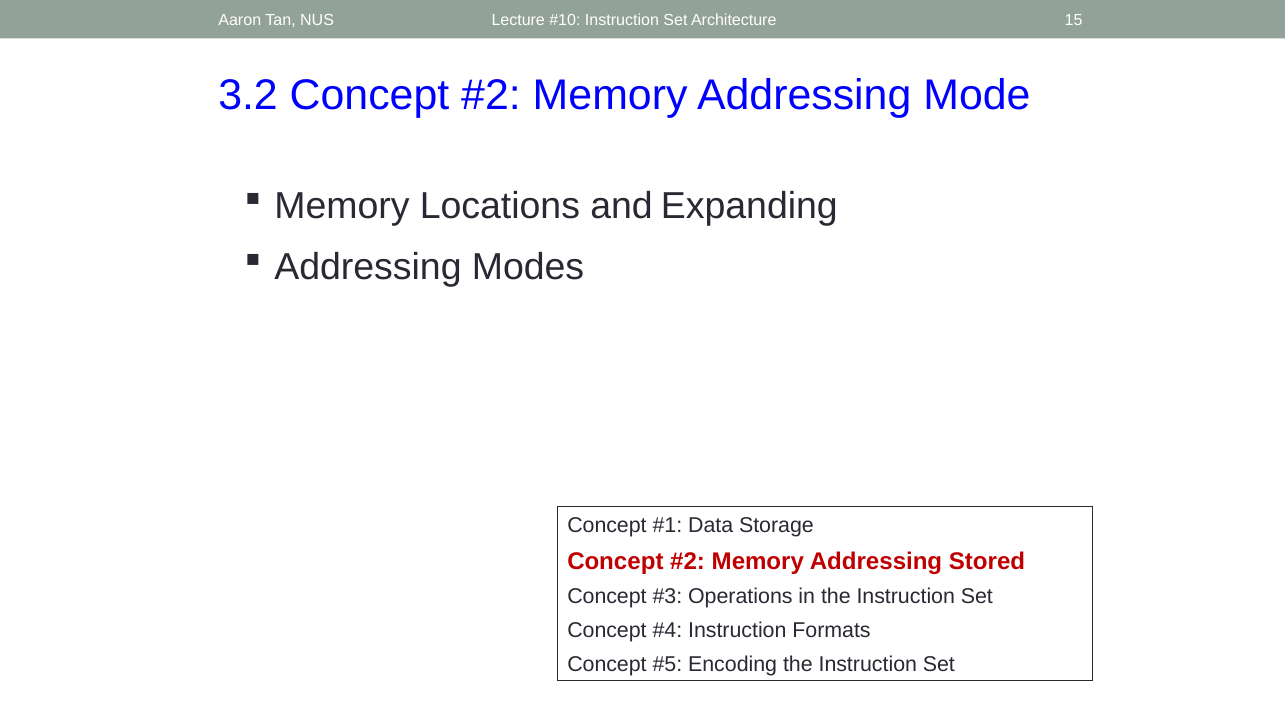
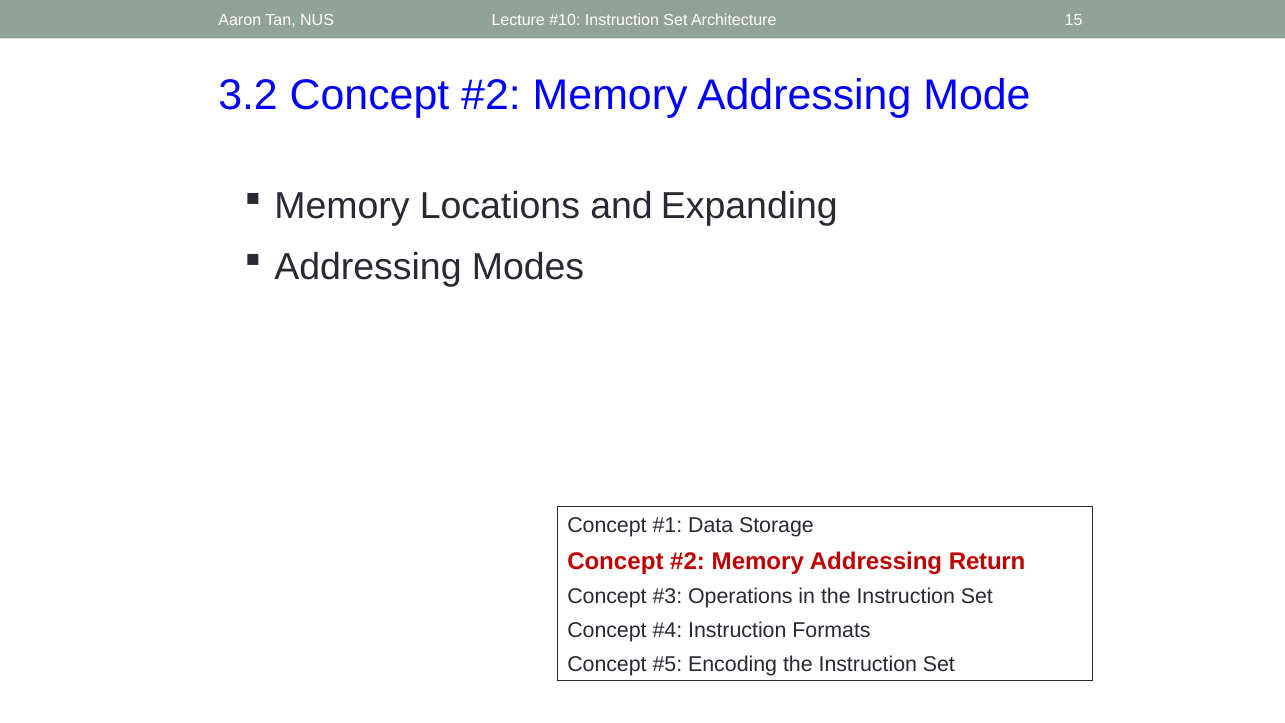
Stored: Stored -> Return (987, 561)
